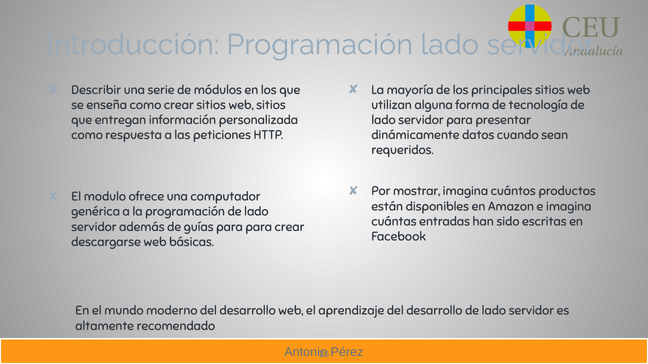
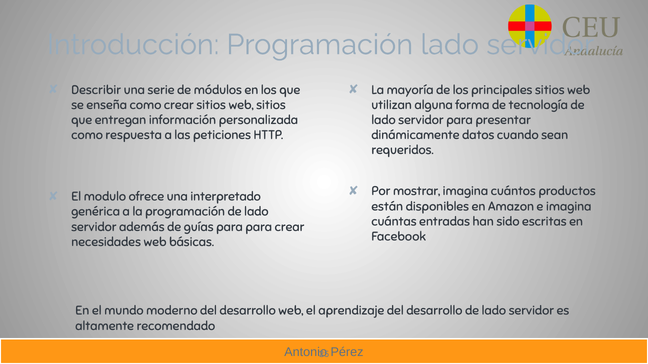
computador: computador -> interpretado (226, 197)
descargarse: descargarse -> necesidades (106, 242)
